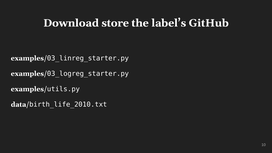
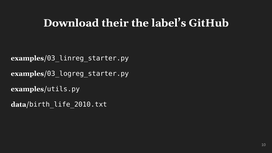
store: store -> their (115, 23)
